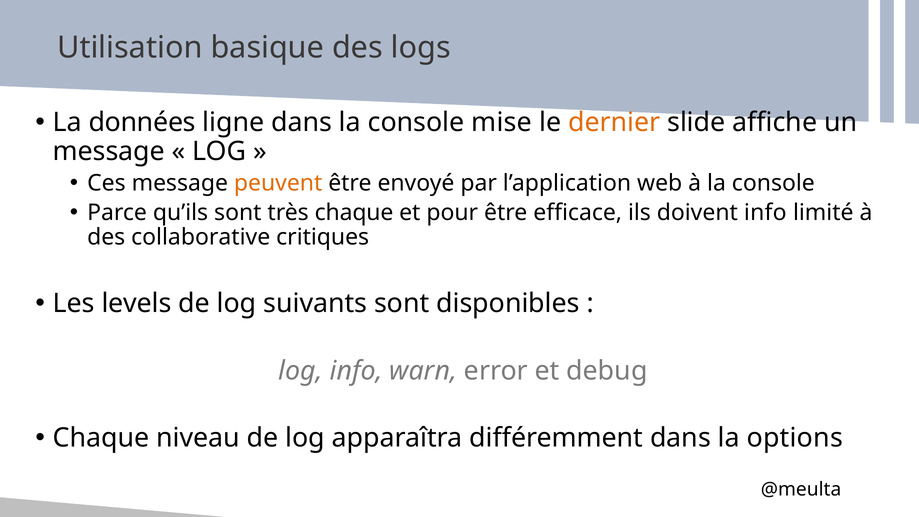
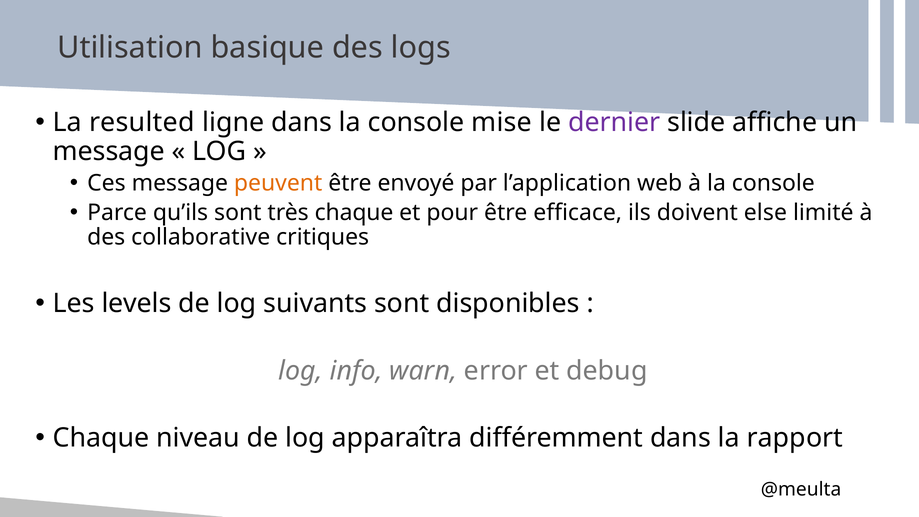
données: données -> resulted (142, 122)
dernier colour: orange -> purple (614, 122)
doivent info: info -> else (765, 213)
options: options -> rapport (795, 438)
